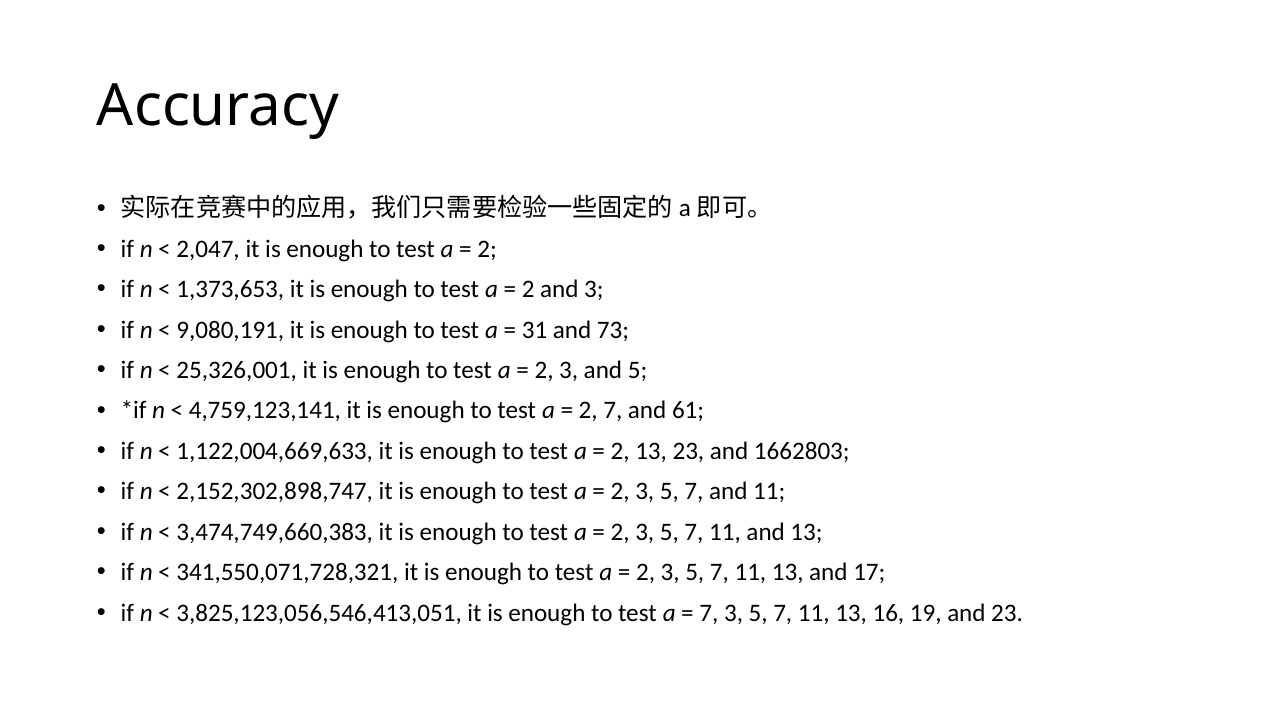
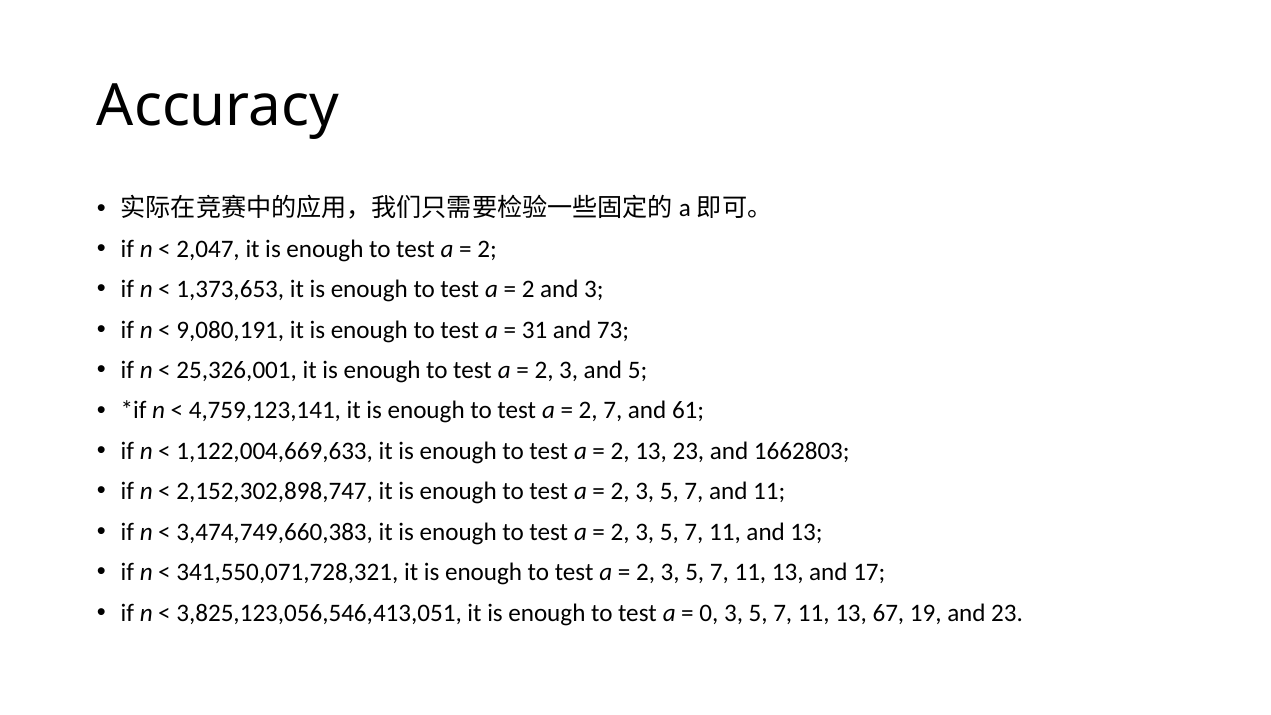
7: 7 -> 0 (709, 613)
16: 16 -> 67 (888, 613)
